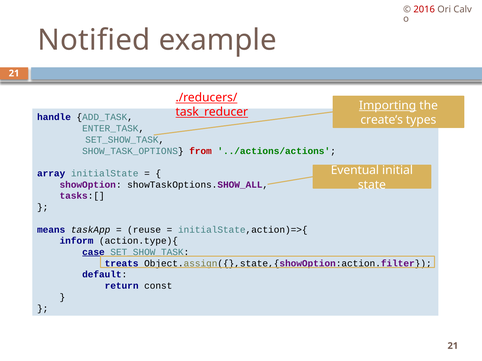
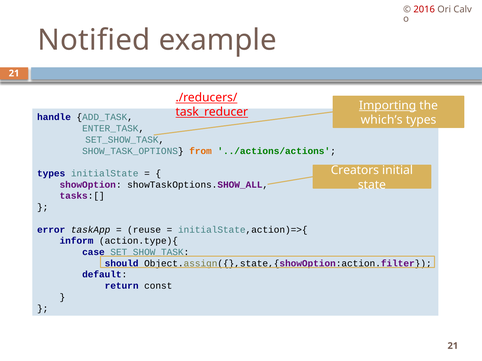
create’s: create’s -> which’s (382, 120)
from colour: red -> orange (201, 151)
Eventual: Eventual -> Creators (355, 171)
array: array -> types (51, 174)
means: means -> error (51, 230)
case underline: present -> none (93, 252)
treats: treats -> should (122, 264)
